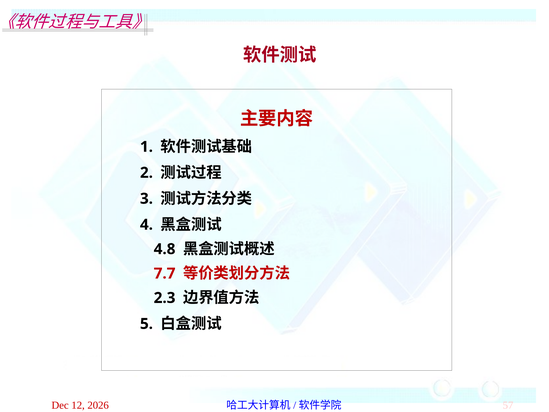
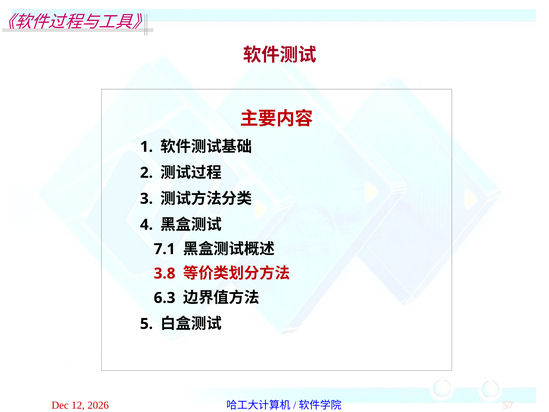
4.8: 4.8 -> 7.1 (165, 249)
7.7: 7.7 -> 3.8 (165, 273)
2.3: 2.3 -> 6.3 (165, 298)
